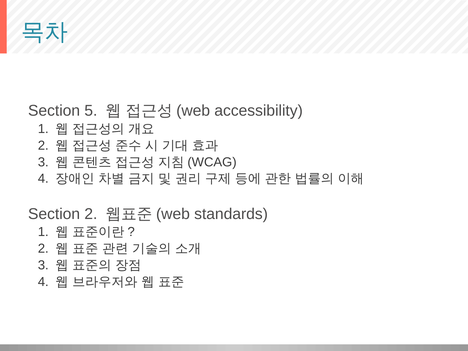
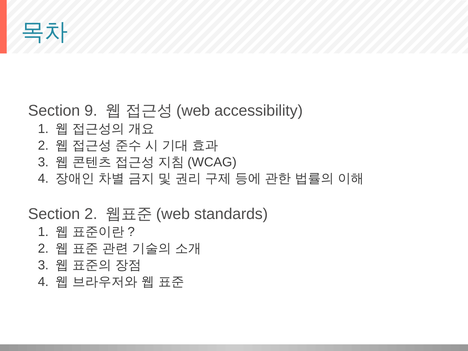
5: 5 -> 9 (91, 111)
